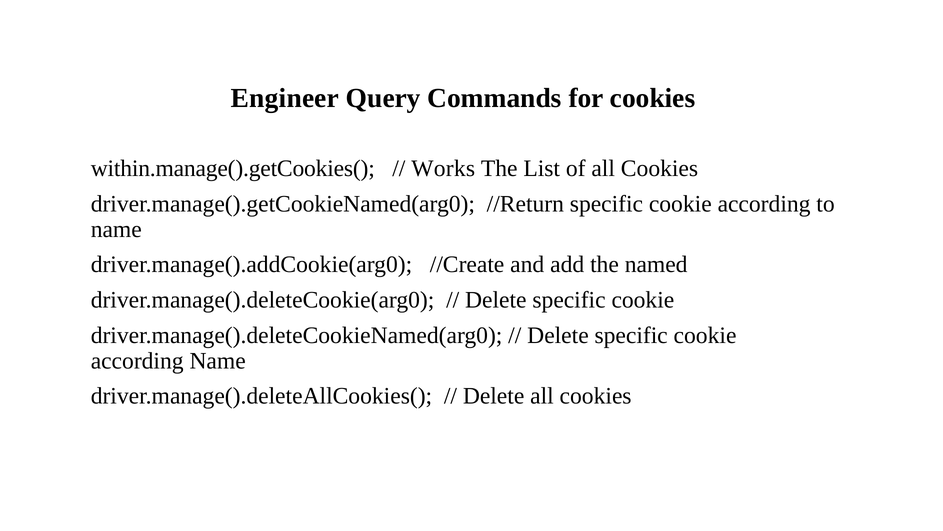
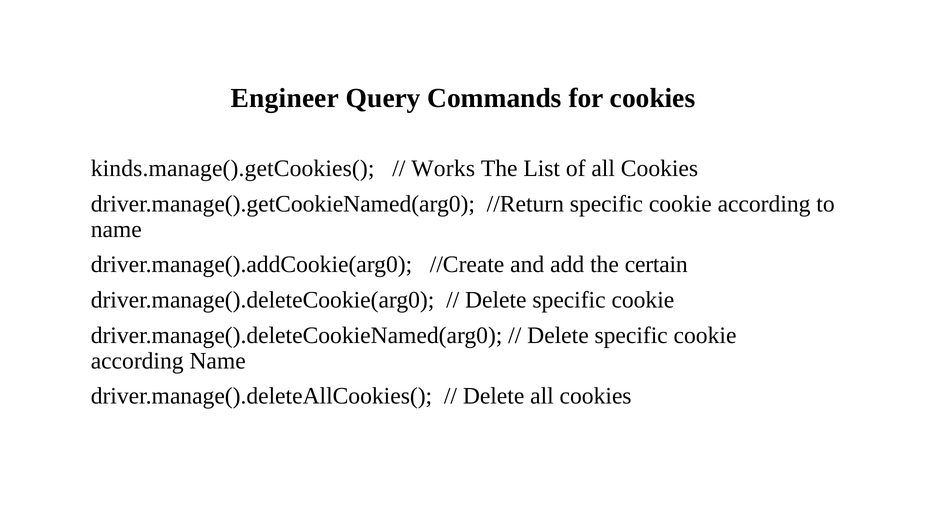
within.manage().getCookies(: within.manage().getCookies( -> kinds.manage().getCookies( (233, 168)
named: named -> certain (656, 264)
